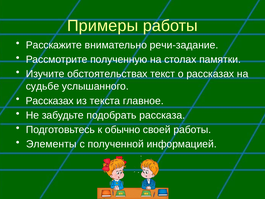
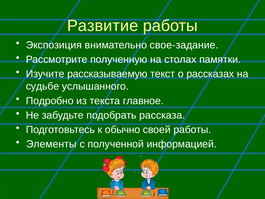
Примеры: Примеры -> Развитие (103, 26)
Расскажите: Расскажите -> Экспозиция (54, 45)
речи-задание: речи-задание -> свое-задание (184, 45)
обстоятельствах: обстоятельствах -> рассказываемую (107, 74)
Рассказах: Рассказах -> Подробно (50, 101)
